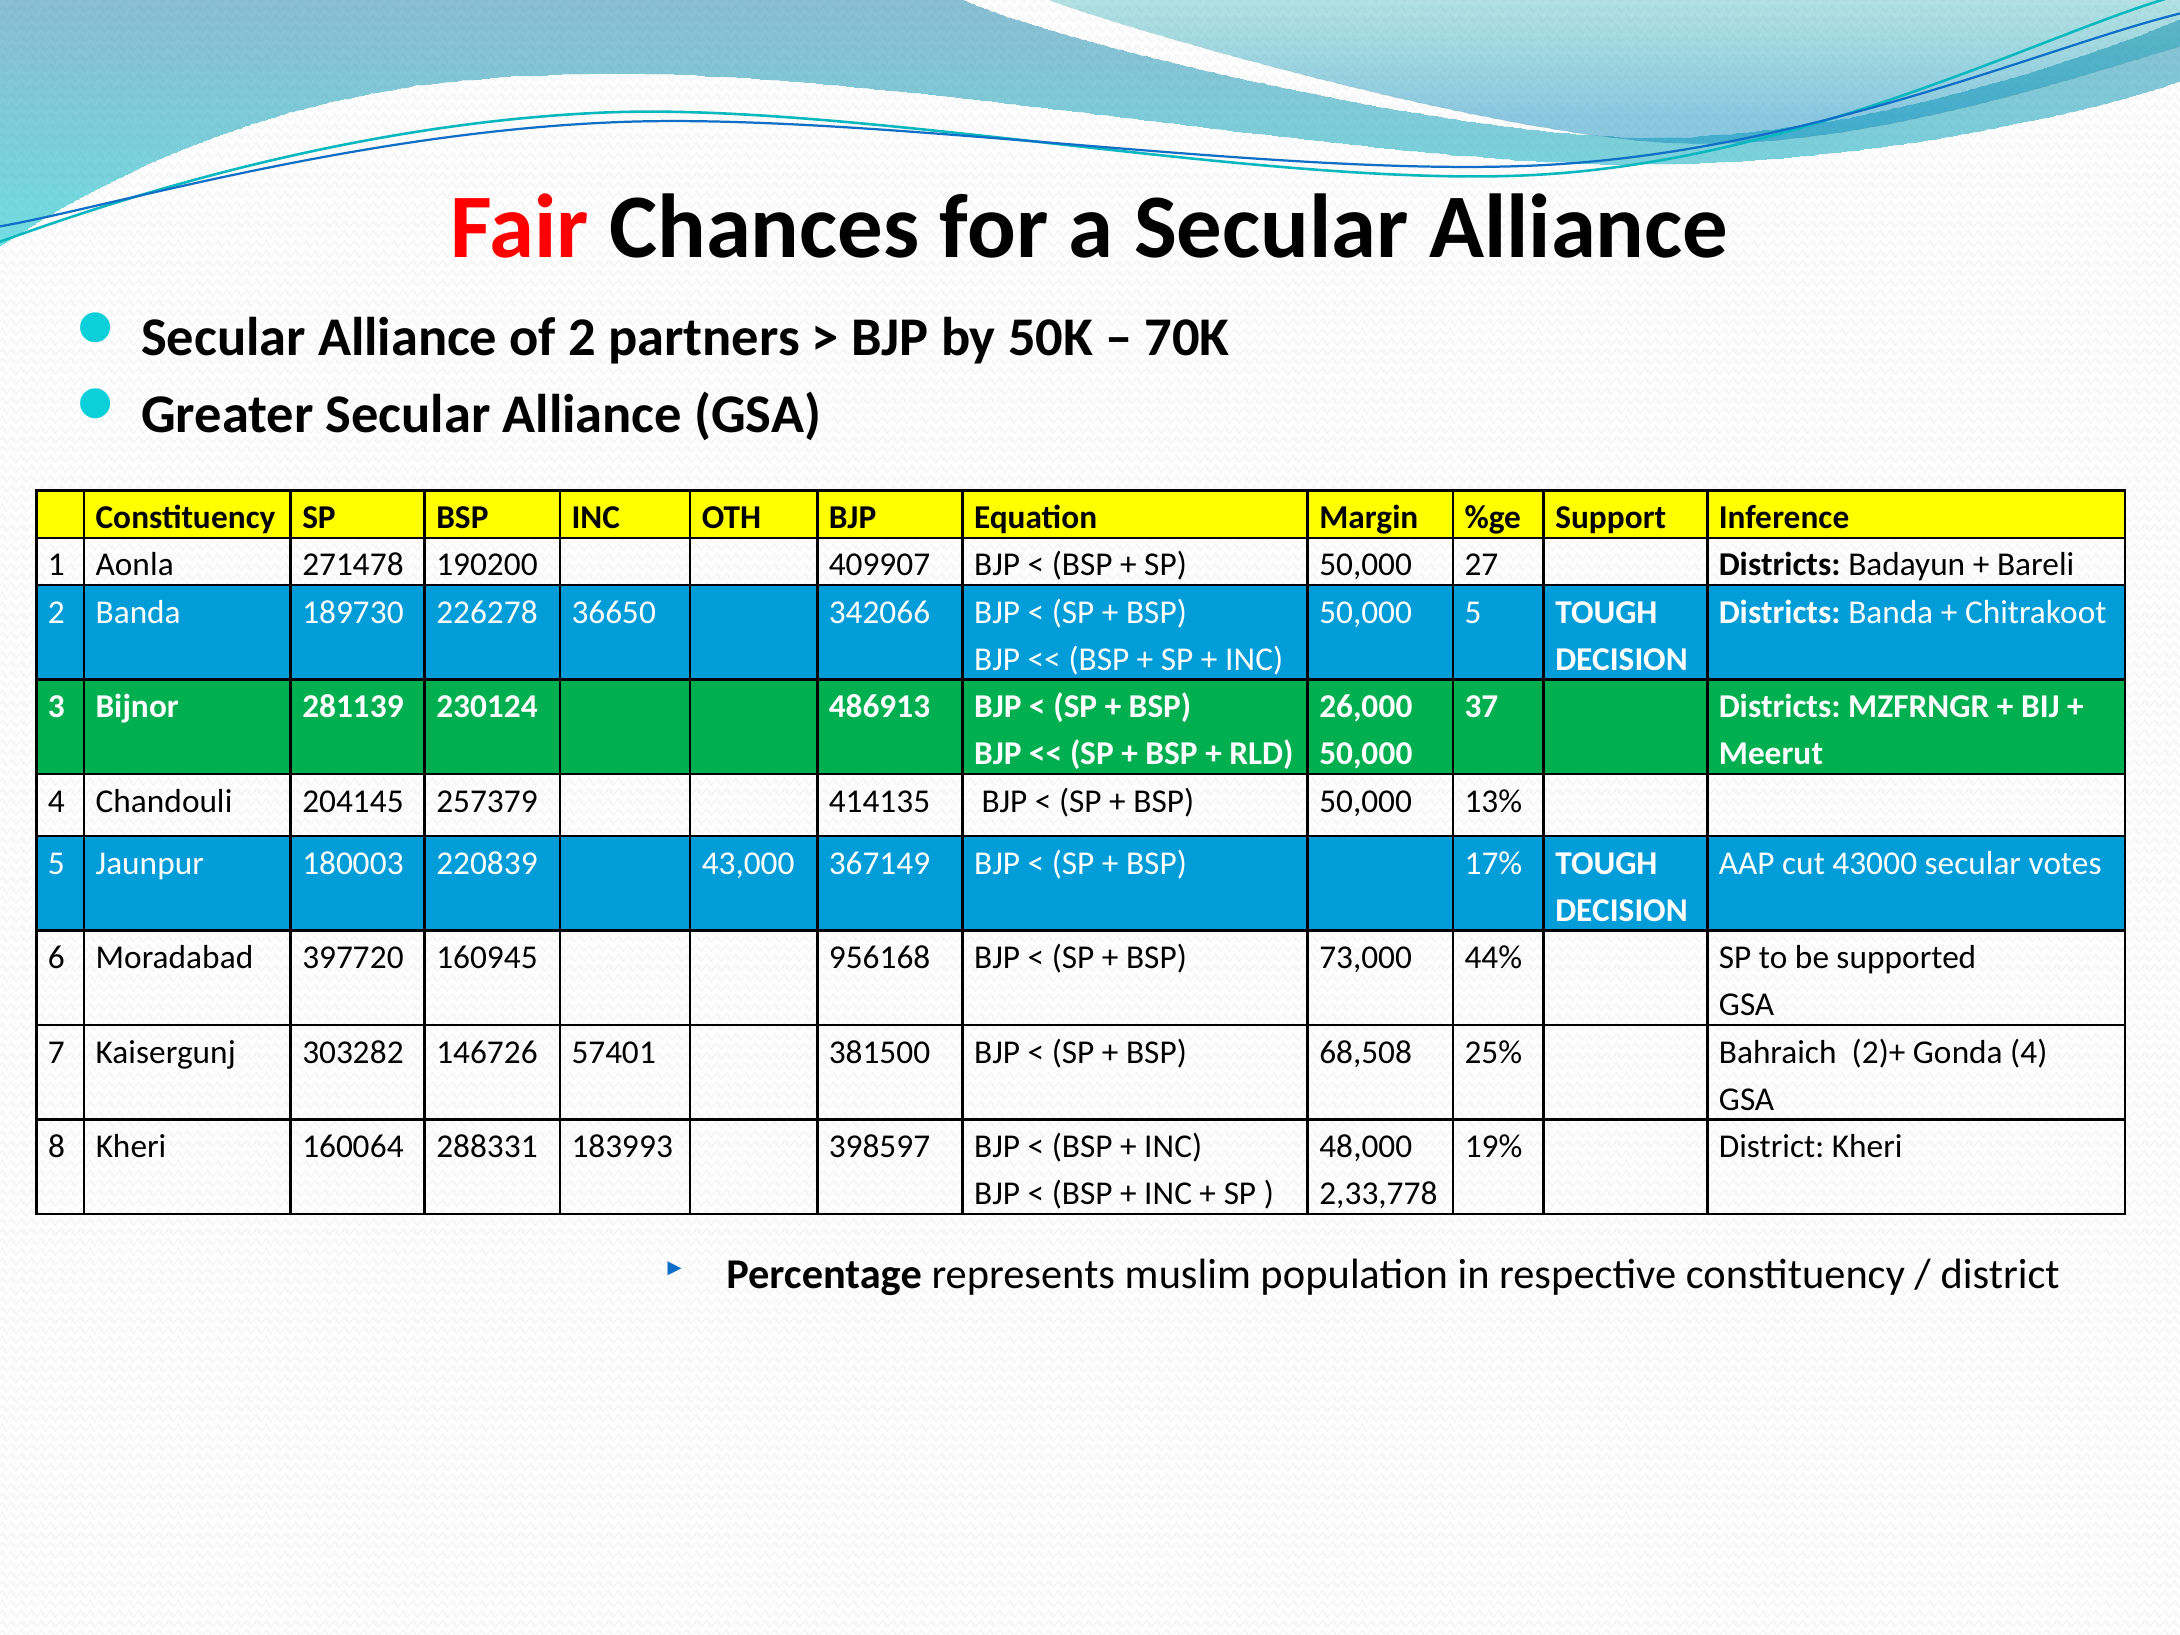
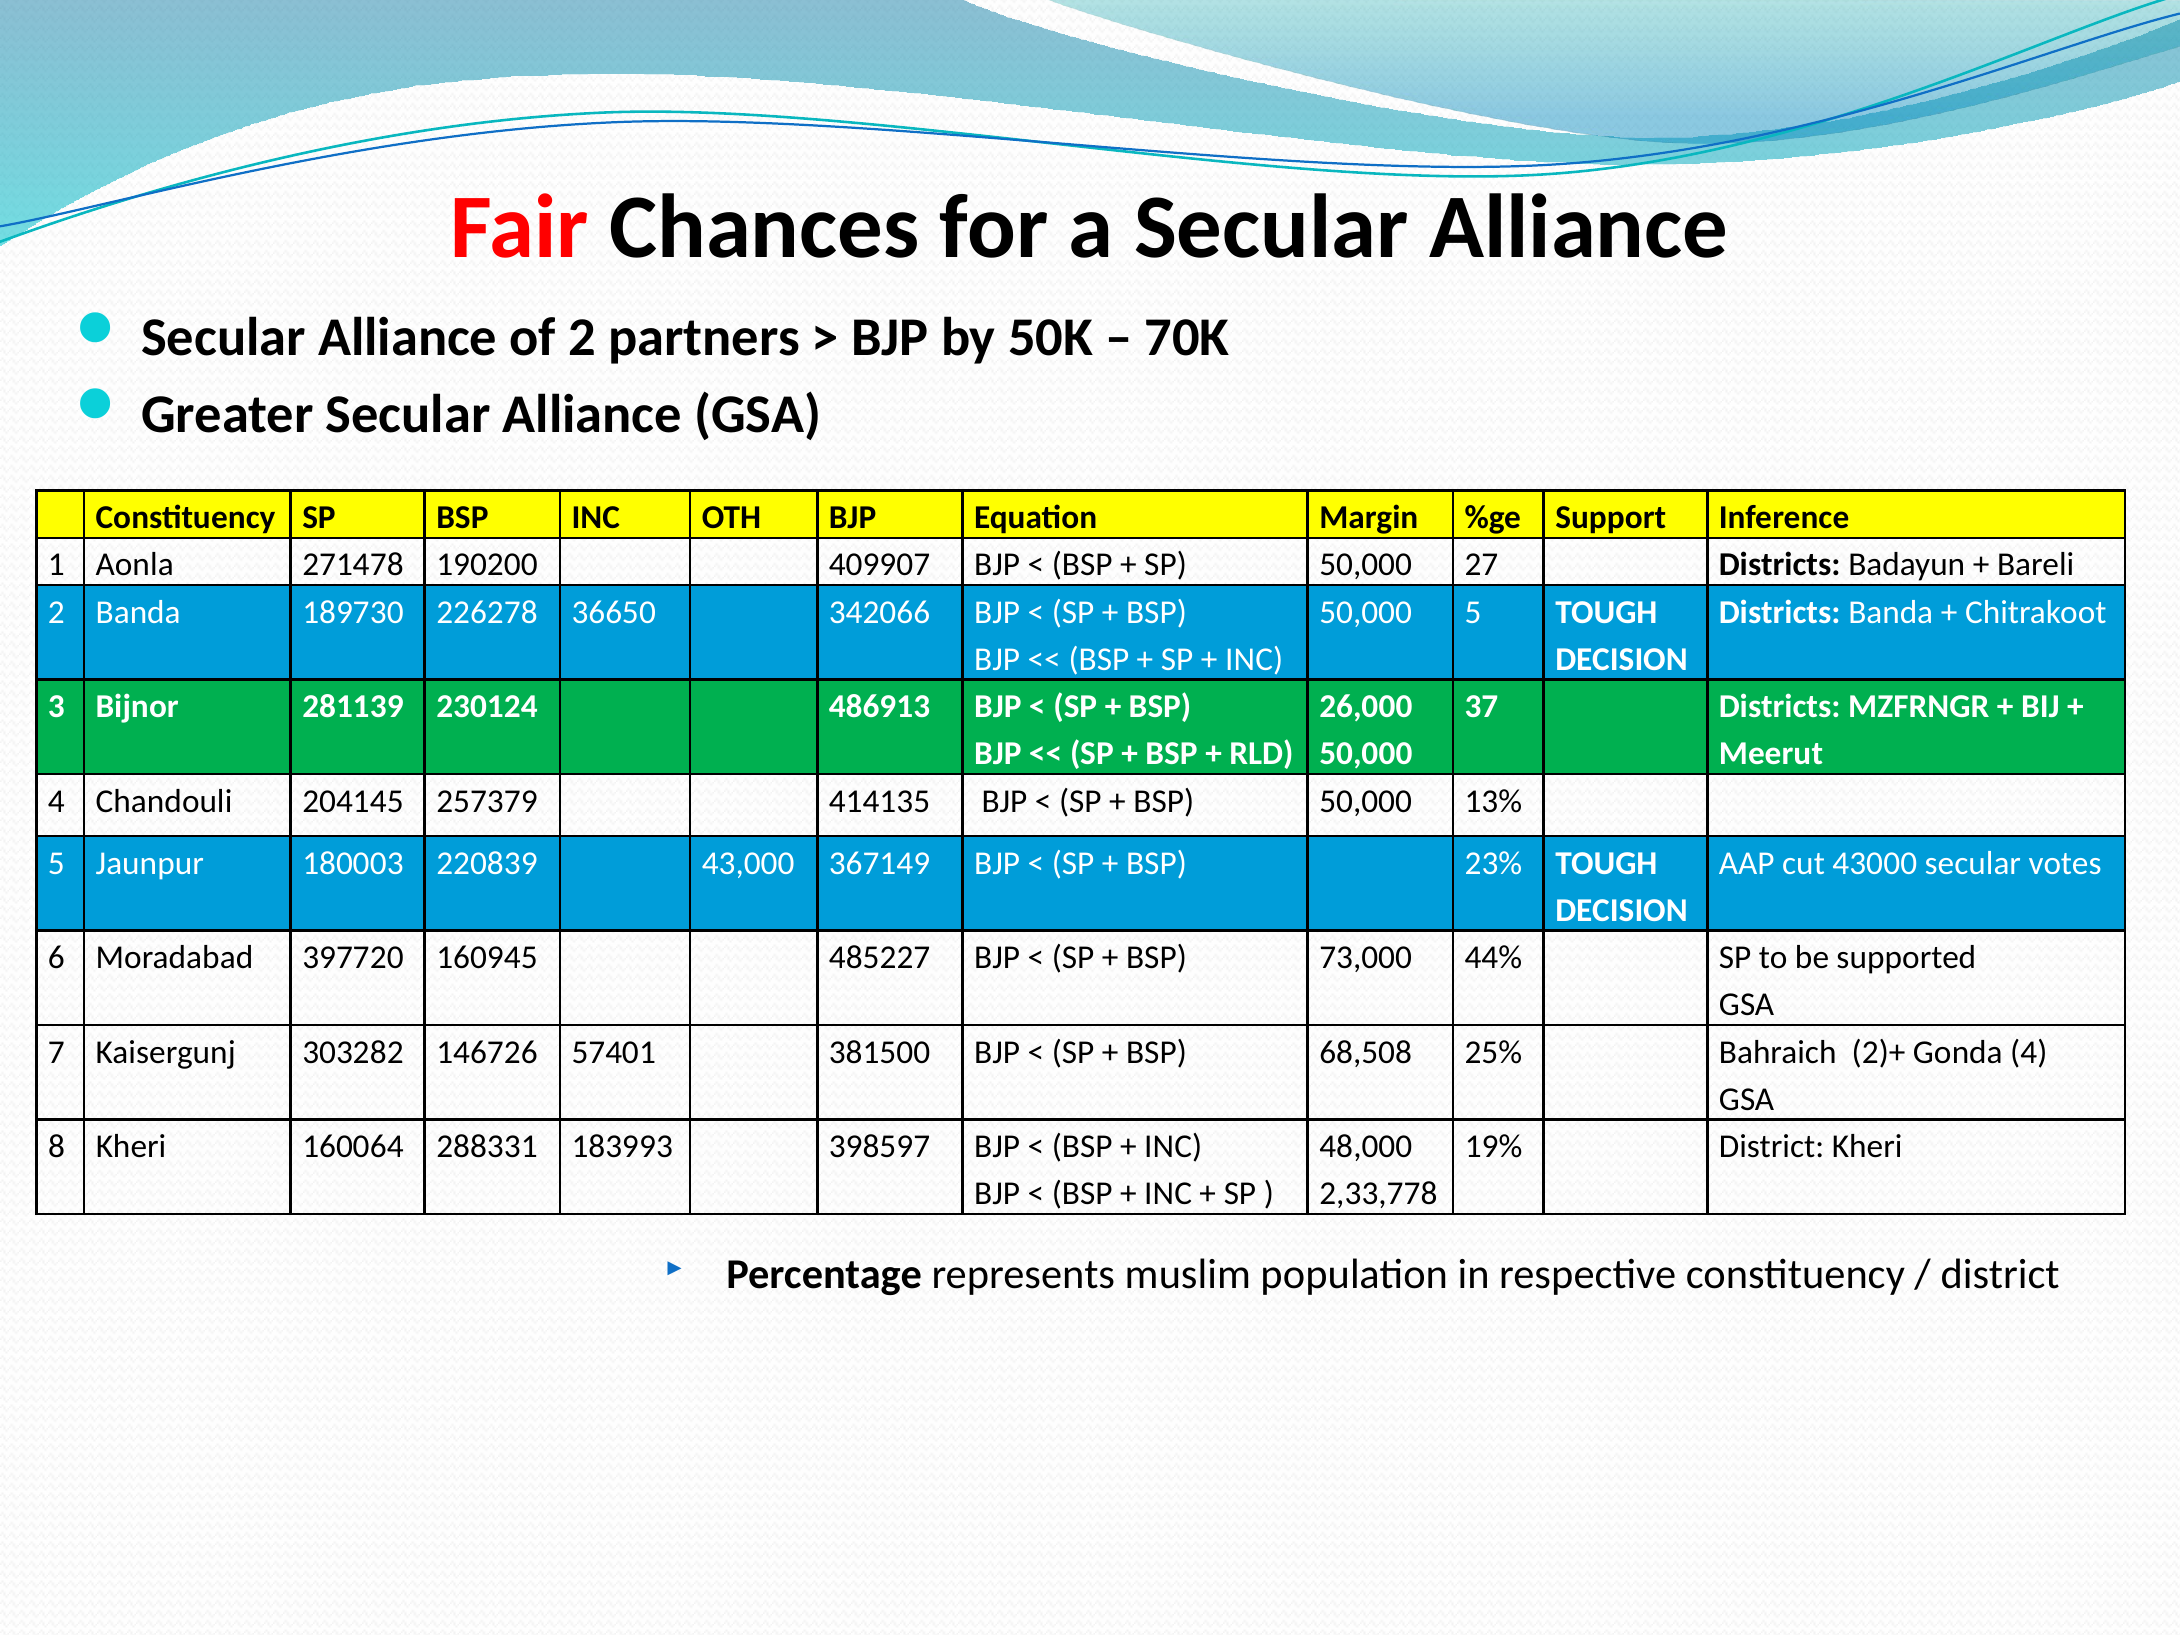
17%: 17% -> 23% (1493, 863)
956168: 956168 -> 485227 (880, 958)
